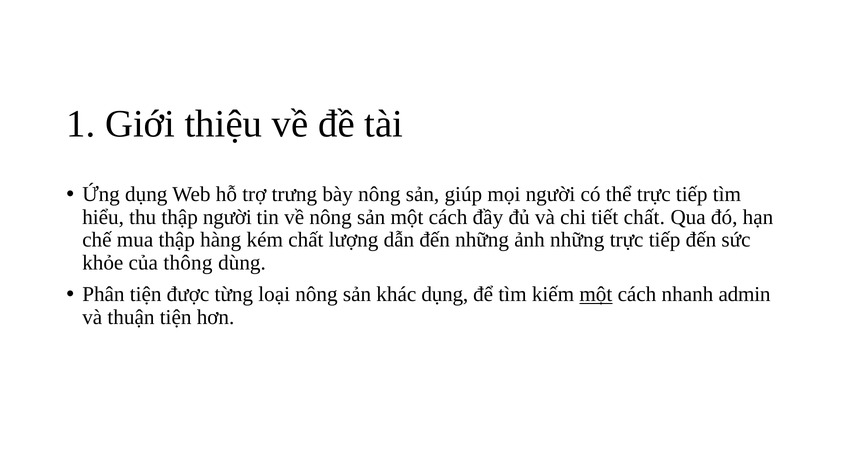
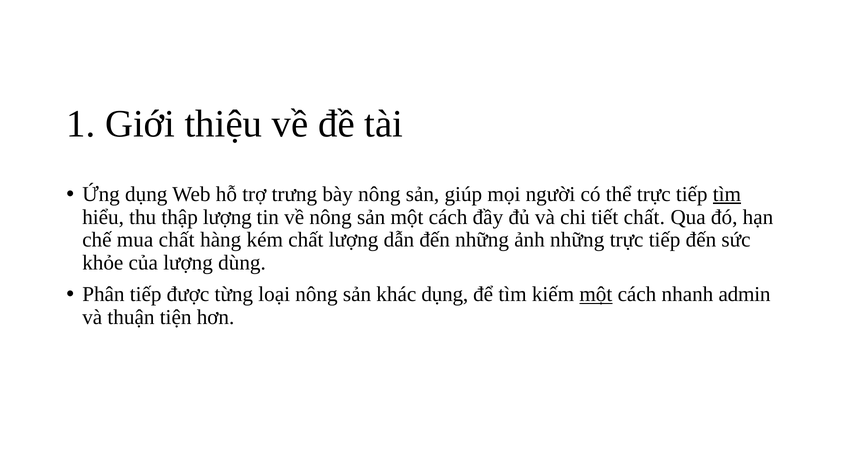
tìm underline: none -> present (727, 194)
thập người: người -> lượng (227, 217)
mua thập: thập -> chất (177, 240)
của thông: thông -> lượng (188, 263)
Phân tiện: tiện -> tiếp (146, 294)
